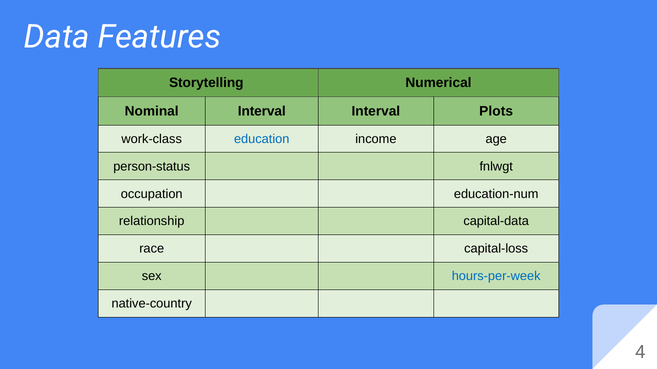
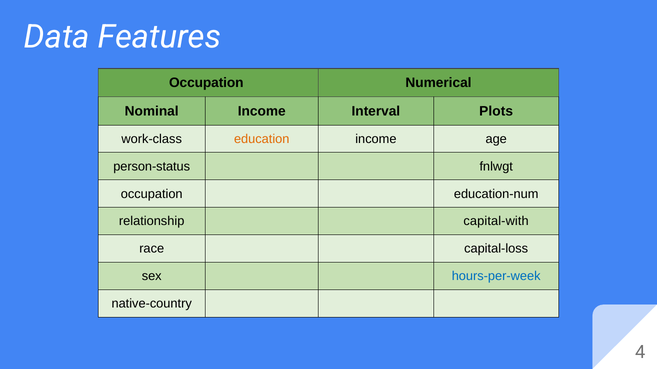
Storytelling: Storytelling -> Occupation (206, 83)
Nominal Interval: Interval -> Income (262, 111)
education colour: blue -> orange (262, 139)
capital-data: capital-data -> capital-with (496, 222)
